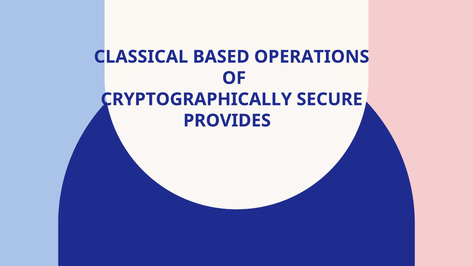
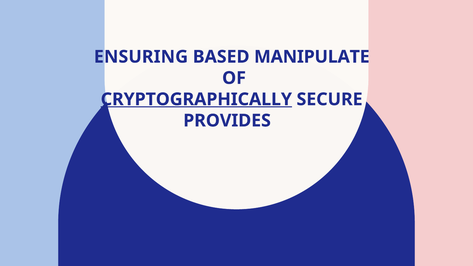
CLASSICAL: CLASSICAL -> ENSURING (141, 57)
OPERATIONS: OPERATIONS -> MANIPULATE (312, 57)
CRYPTOGRAPHICALLY underline: none -> present (196, 99)
